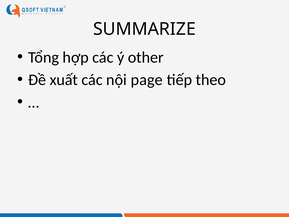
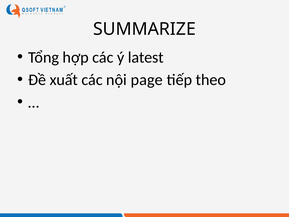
other: other -> latest (146, 57)
